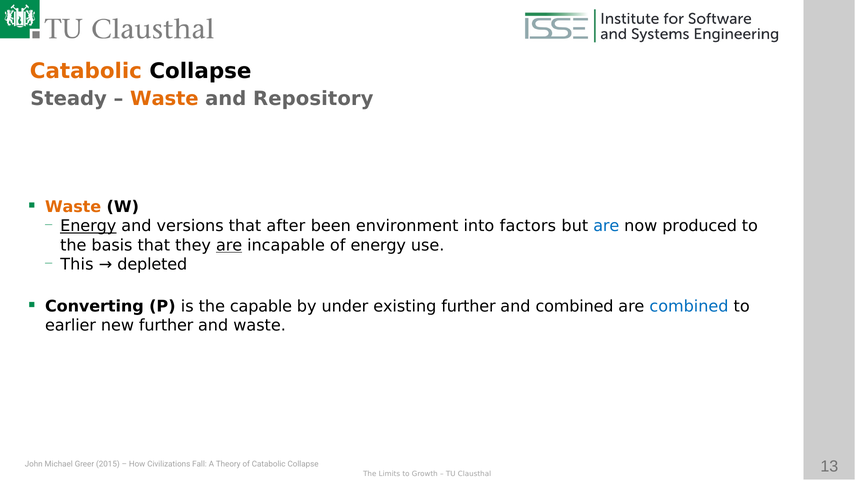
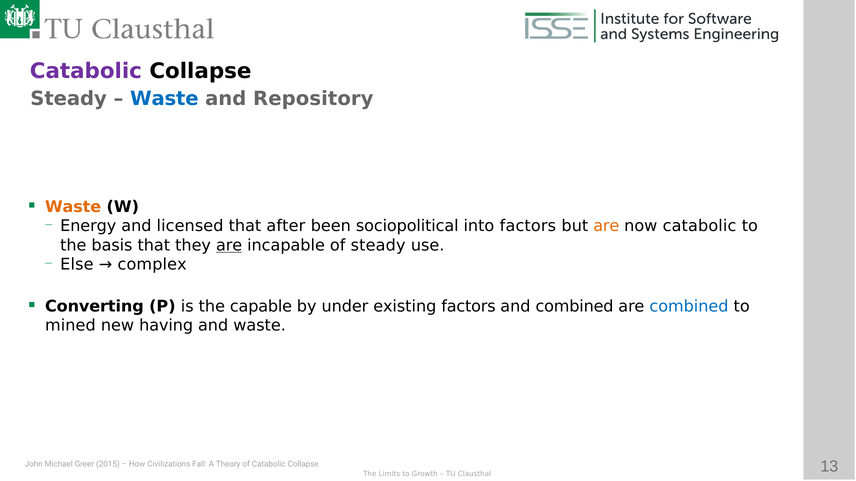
Catabolic colour: orange -> purple (86, 71)
Waste colour: orange -> blue (164, 99)
Energy underline: present -> none (88, 226)
versions: versions -> licensed (190, 226)
environment: environment -> sociopolitical (407, 226)
are colour: blue -> orange (606, 226)
now produced: produced -> catabolic (700, 226)
of energy: energy -> steady (378, 246)
This: This -> Else (77, 265)
depleted: depleted -> complex (152, 265)
existing further: further -> factors (468, 307)
earlier: earlier -> mined (70, 326)
new further: further -> having (166, 326)
